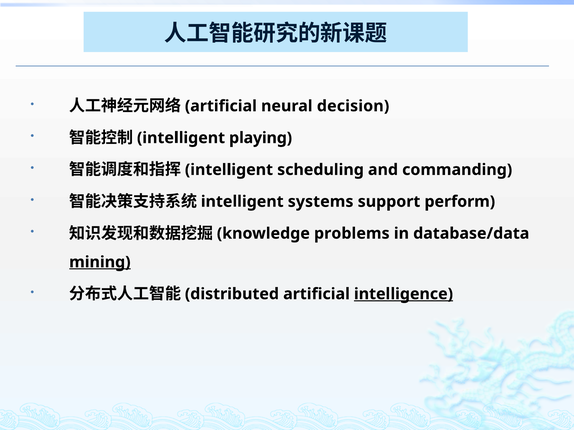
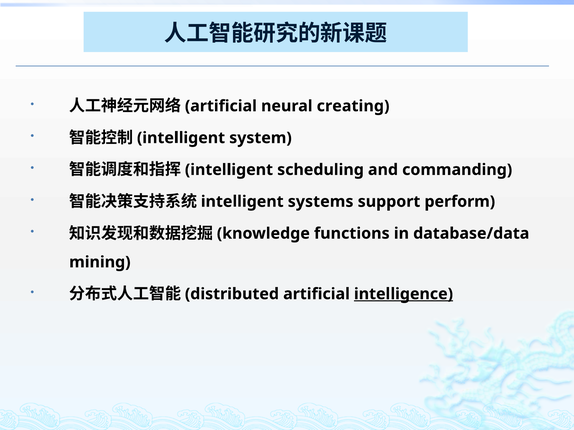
decision: decision -> creating (353, 106)
playing: playing -> system (261, 138)
problems: problems -> functions (352, 234)
mining underline: present -> none (100, 262)
